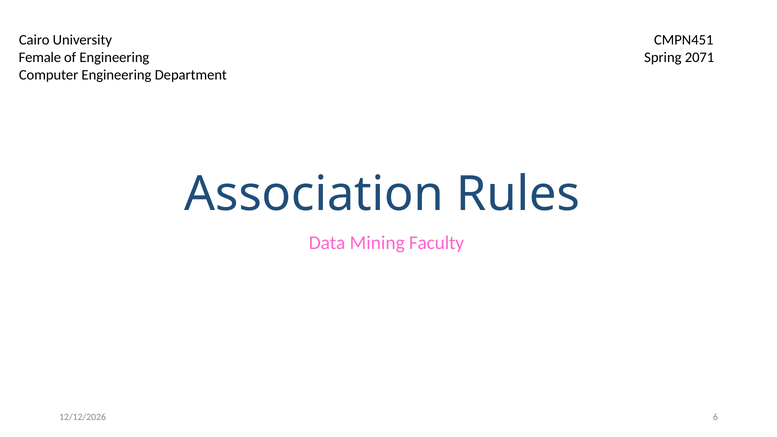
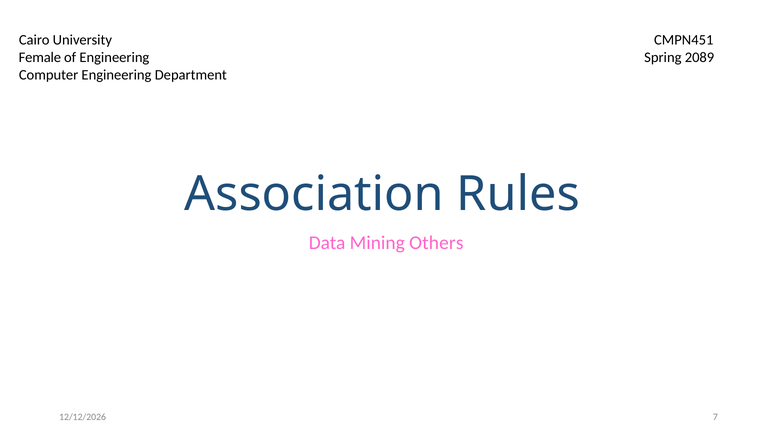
2071: 2071 -> 2089 (699, 57)
Faculty: Faculty -> Others (436, 243)
6: 6 -> 7 (715, 417)
